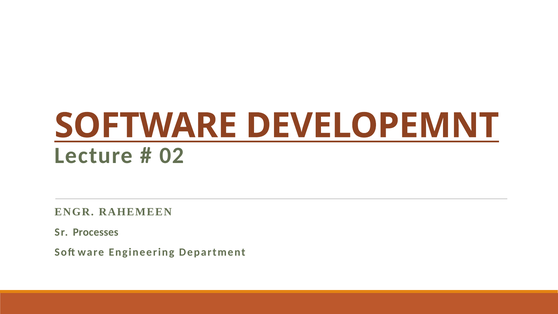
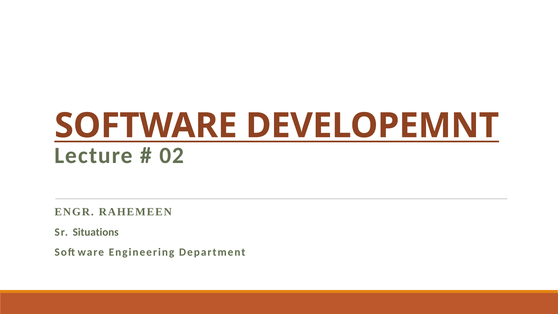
Processes: Processes -> Situations (96, 232)
